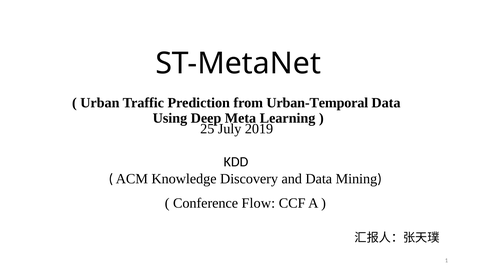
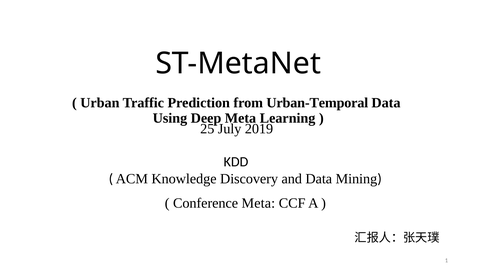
Conference Flow: Flow -> Meta (258, 203)
